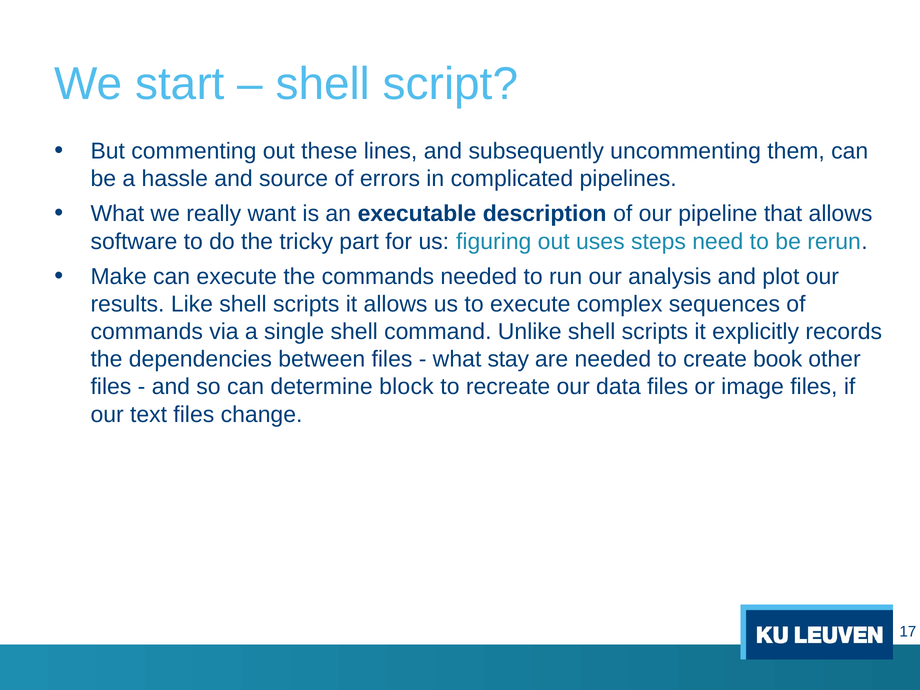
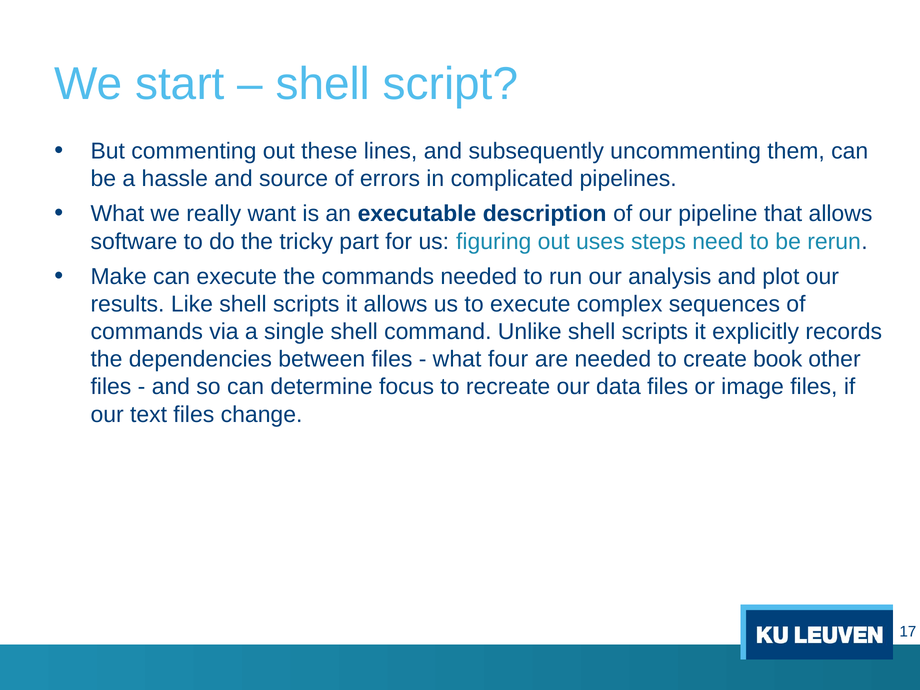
stay: stay -> four (508, 359)
block: block -> focus (407, 387)
